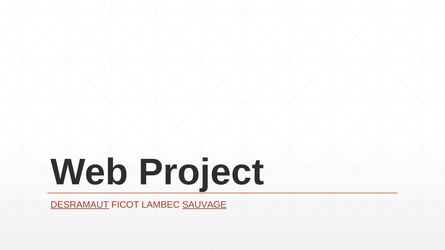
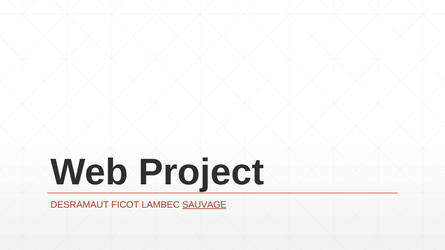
DESRAMAUT underline: present -> none (80, 205)
